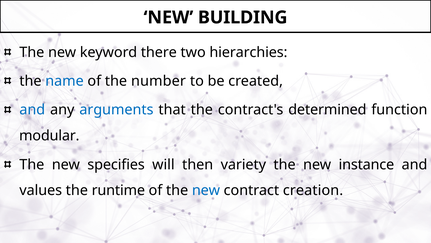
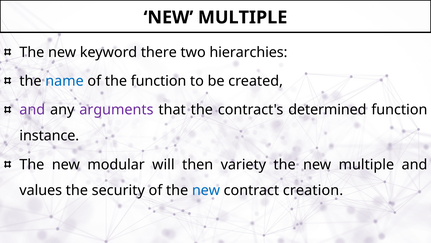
BUILDING: BUILDING -> MULTIPLE (243, 17)
the number: number -> function (159, 81)
and colour: blue -> purple (32, 110)
arguments colour: blue -> purple (116, 110)
modular: modular -> instance (49, 136)
specifies: specifies -> modular (116, 164)
the new instance: instance -> multiple (366, 164)
runtime: runtime -> security (118, 190)
